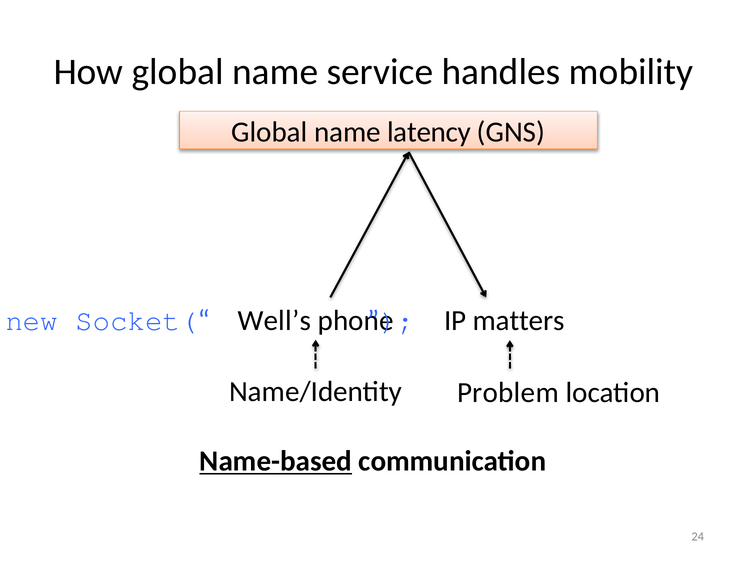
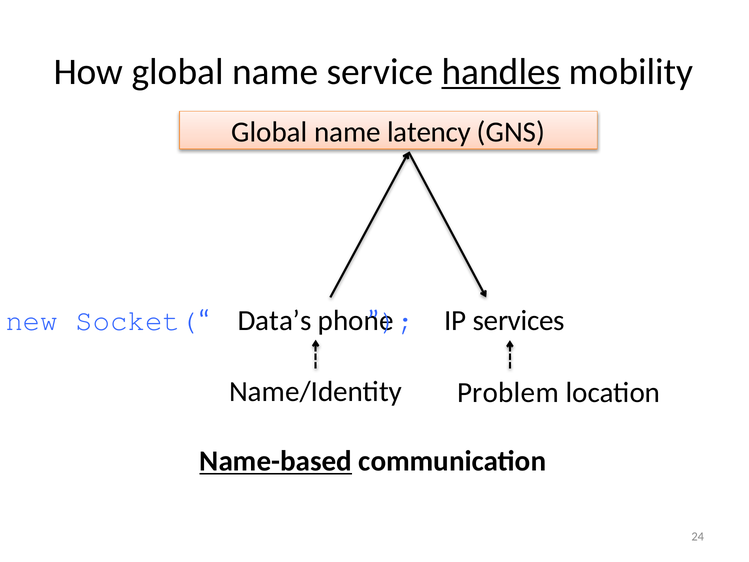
handles underline: none -> present (501, 72)
Well’s: Well’s -> Data’s (275, 320)
matters: matters -> services (519, 320)
